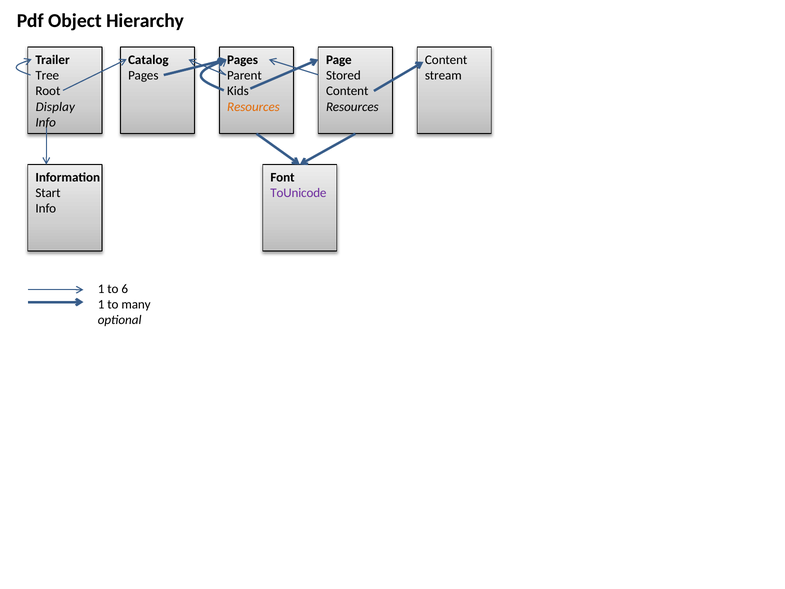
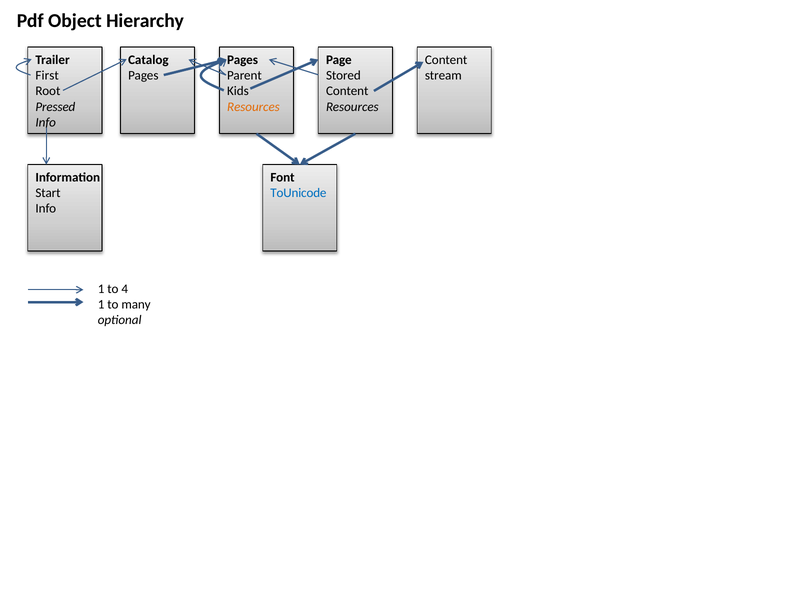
Tree: Tree -> First (47, 75)
Display: Display -> Pressed (55, 107)
ToUnicode colour: purple -> blue (298, 193)
6: 6 -> 4 (125, 289)
